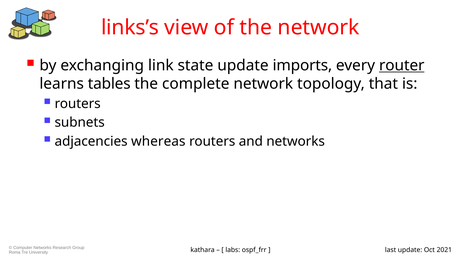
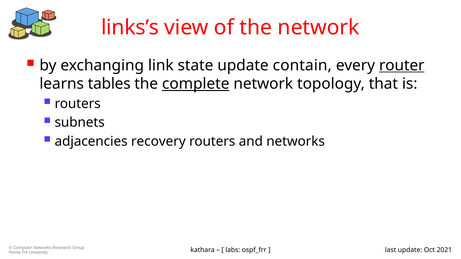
imports: imports -> contain (302, 65)
complete underline: none -> present (196, 84)
whereas: whereas -> recovery (158, 141)
